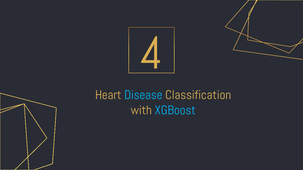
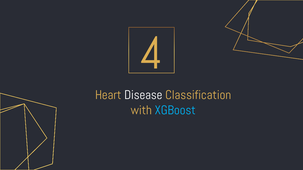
Disease colour: light blue -> white (143, 95)
